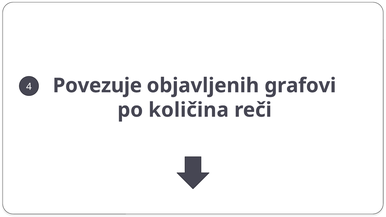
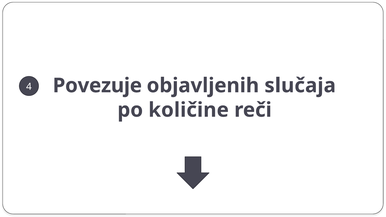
grafovi: grafovi -> slučaja (300, 86)
količina: količina -> količine (189, 110)
